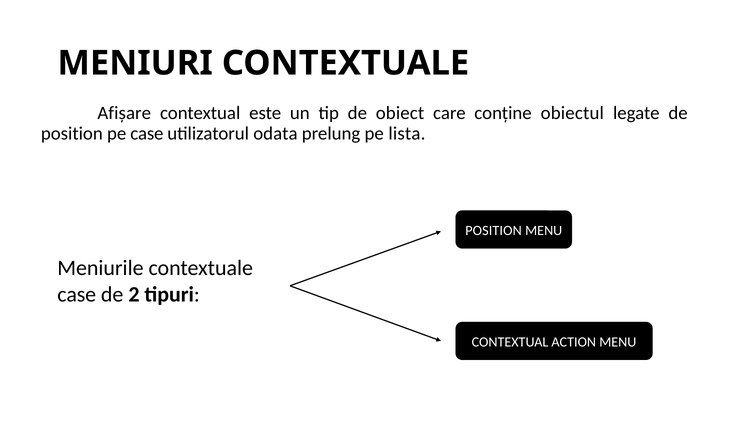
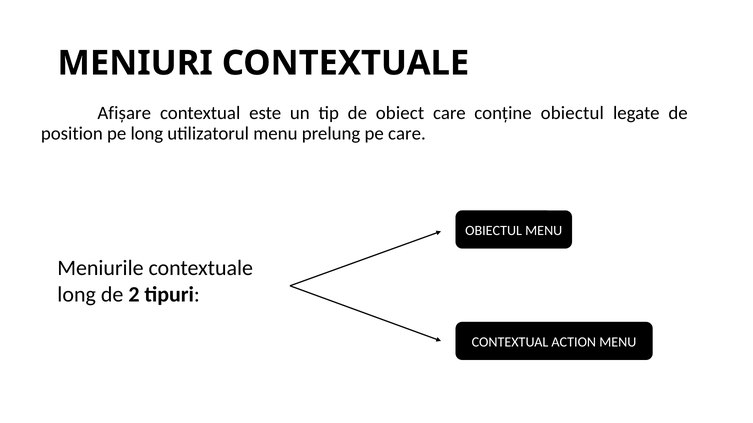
pe case: case -> long (147, 134)
utilizatorul odata: odata -> menu (275, 134)
pe lista: lista -> care (407, 134)
POSITION: POSITION -> OBIECTUL (494, 231)
case: case -> long (77, 295)
